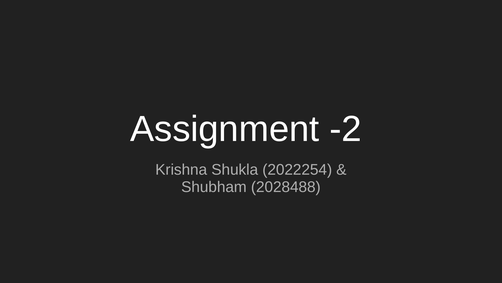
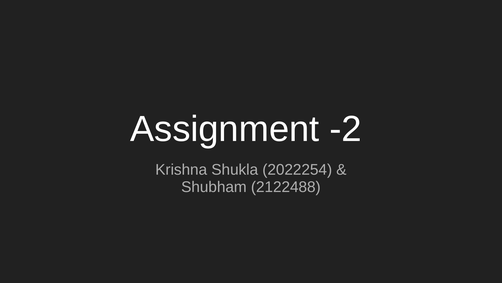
2028488: 2028488 -> 2122488 (286, 187)
